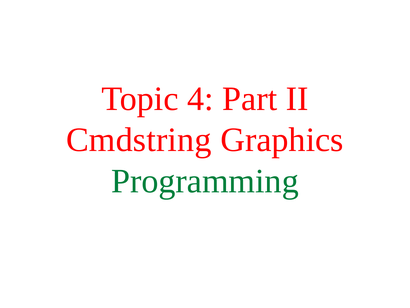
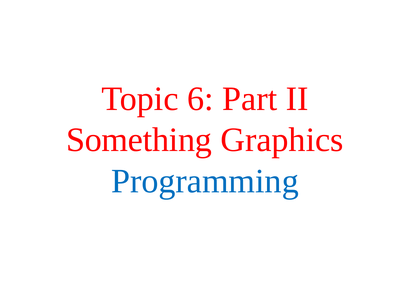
4: 4 -> 6 (200, 99)
Cmdstring: Cmdstring -> Something (139, 140)
Programming colour: green -> blue (205, 181)
